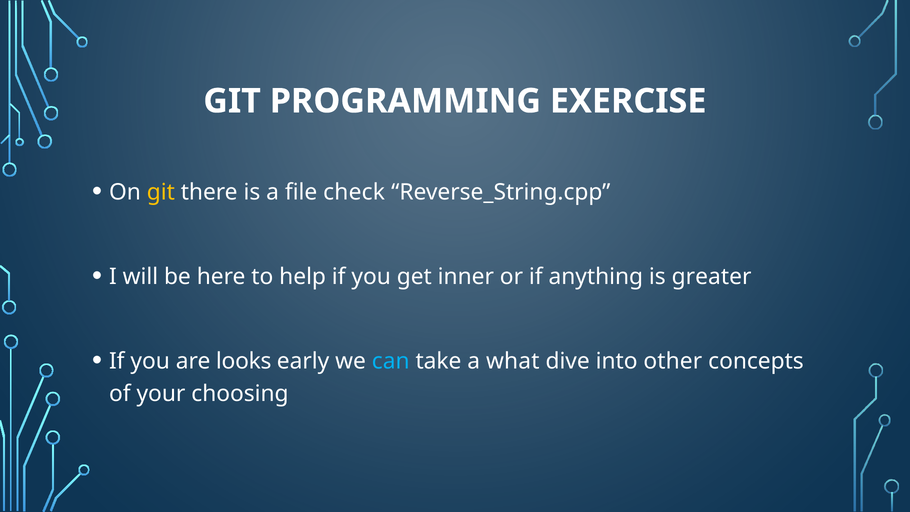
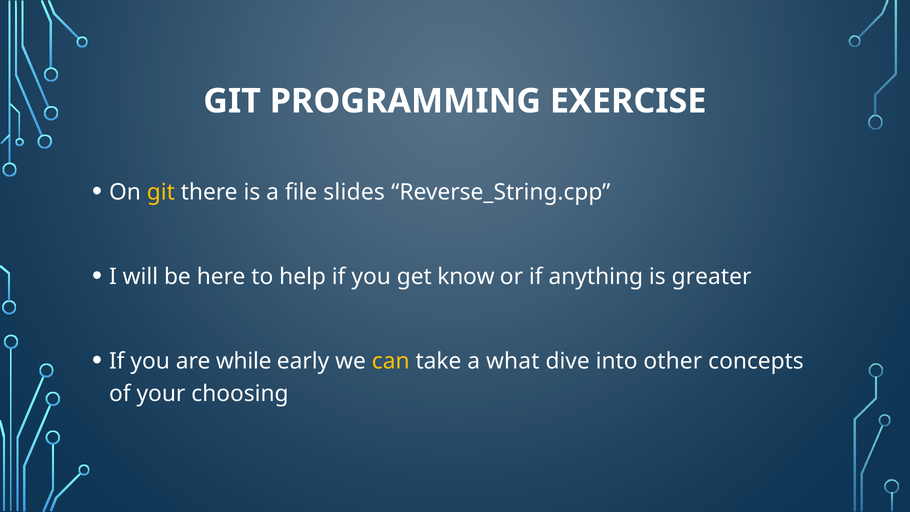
check: check -> slides (354, 192)
inner: inner -> know (466, 277)
looks: looks -> while (244, 361)
can colour: light blue -> yellow (391, 361)
